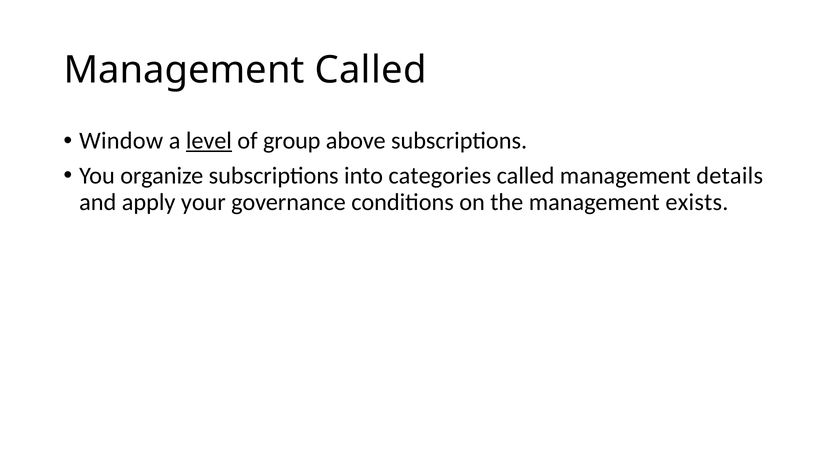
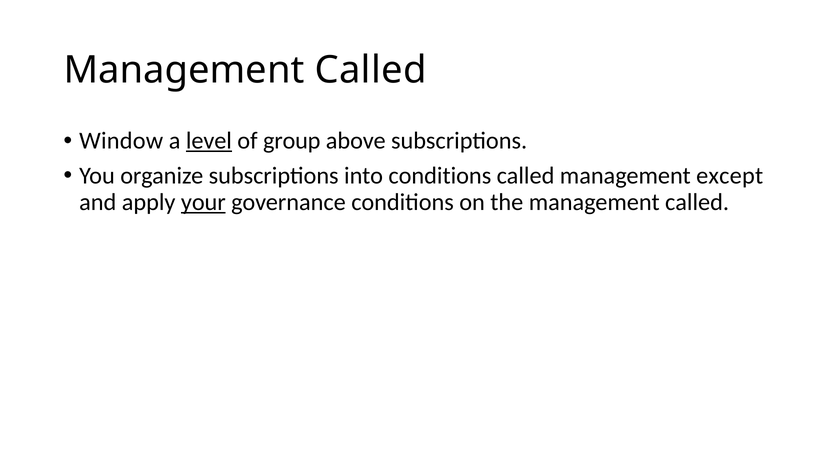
into categories: categories -> conditions (440, 176)
details: details -> except (730, 176)
your underline: none -> present (203, 202)
the management exists: exists -> called (697, 202)
